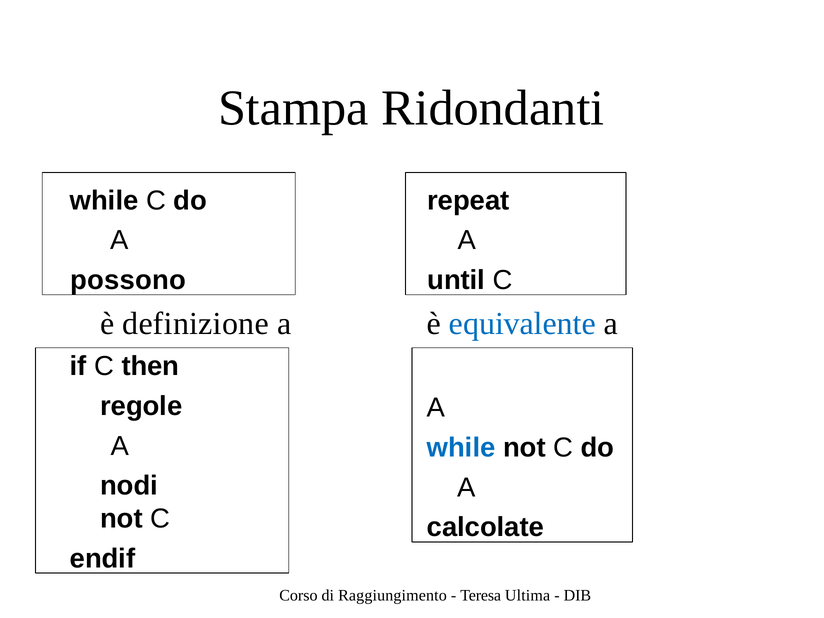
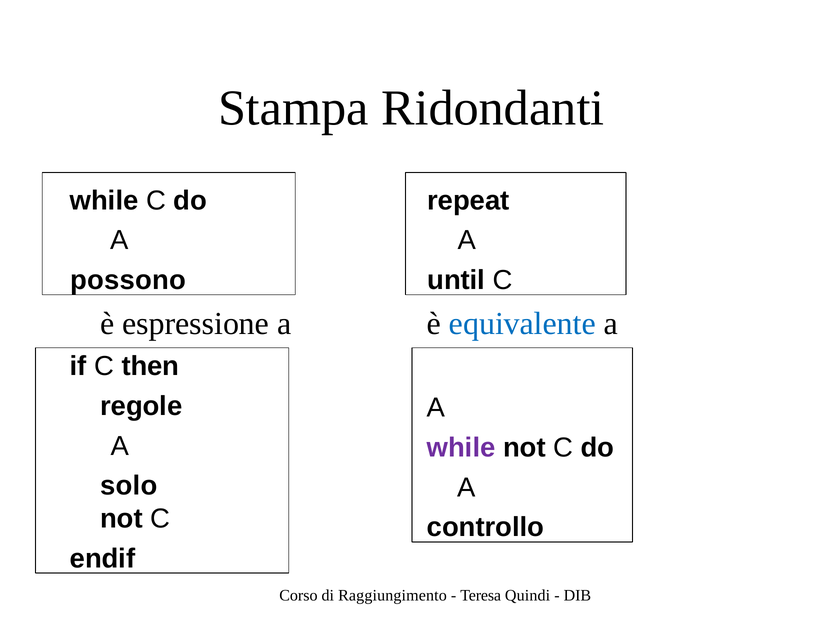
definizione: definizione -> espressione (196, 324)
while colour: blue -> purple (461, 448)
nodi: nodi -> solo (129, 486)
calcolate: calcolate -> controllo (485, 527)
Ultima: Ultima -> Quindi (528, 596)
